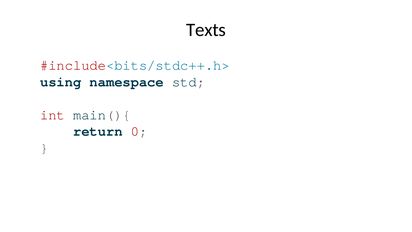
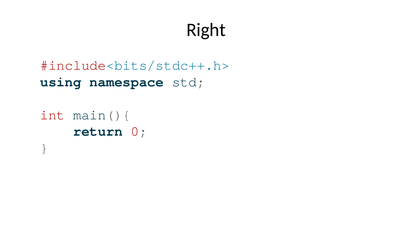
Texts: Texts -> Right (206, 30)
